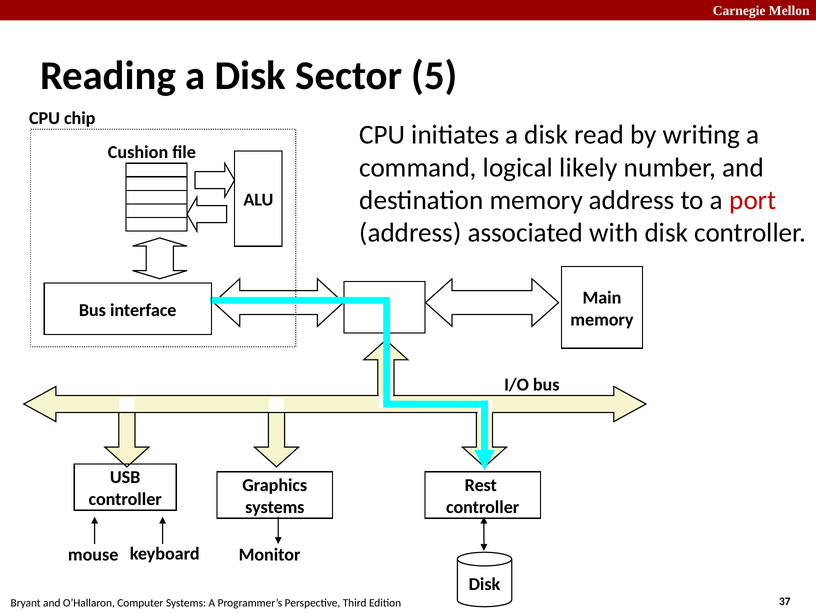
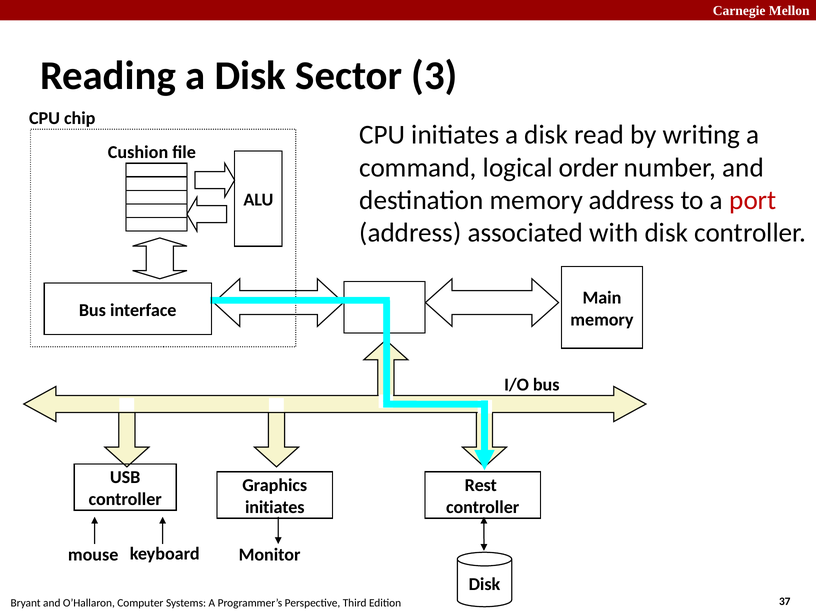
5: 5 -> 3 (434, 76)
likely: likely -> order (589, 168)
systems: systems -> initiates (275, 507)
